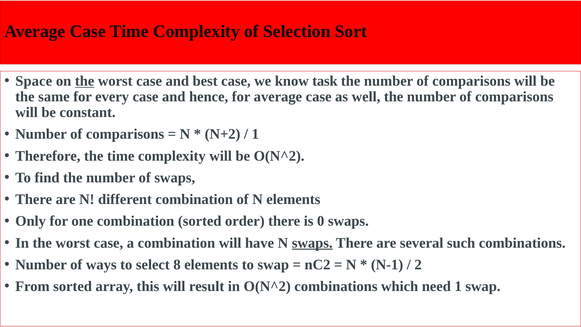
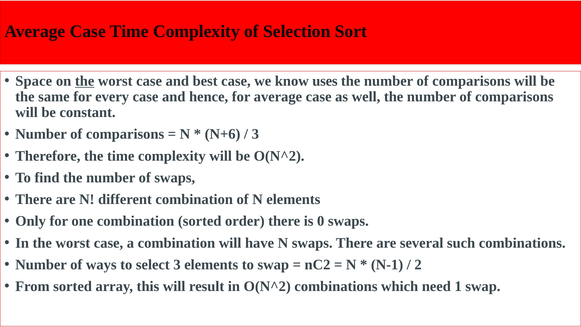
task: task -> uses (325, 81)
N+2: N+2 -> N+6 (223, 134)
1: 1 -> 3 (255, 134)
swaps underline: present -> none (312, 243)
select 8: 8 -> 3 (177, 265)
